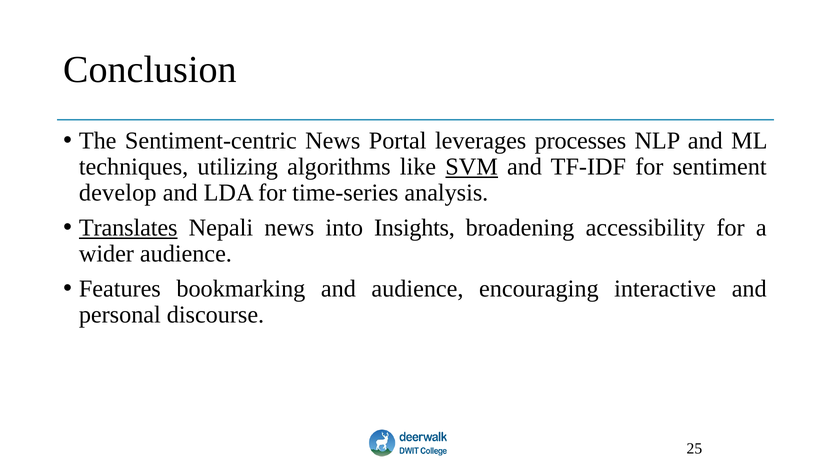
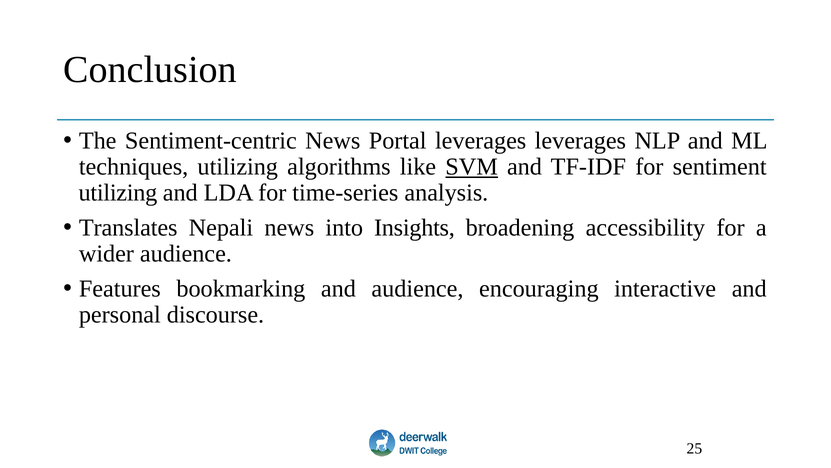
leverages processes: processes -> leverages (580, 140)
develop: develop -> utilizing (118, 193)
Translates underline: present -> none (128, 228)
